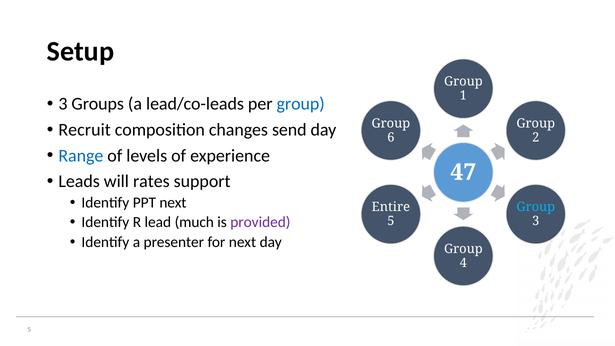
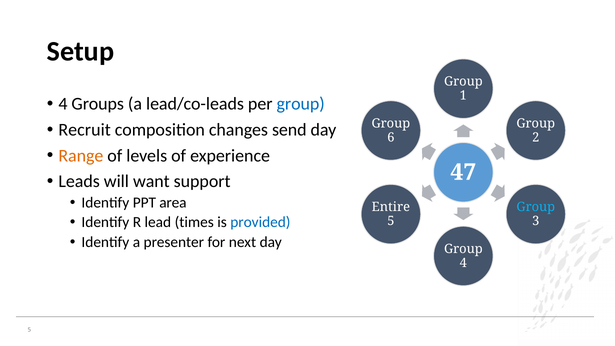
3: 3 -> 4 (63, 104)
Range colour: blue -> orange (81, 156)
rates: rates -> want (151, 181)
PPT next: next -> area (173, 203)
much: much -> times (194, 222)
provided colour: purple -> blue (260, 222)
